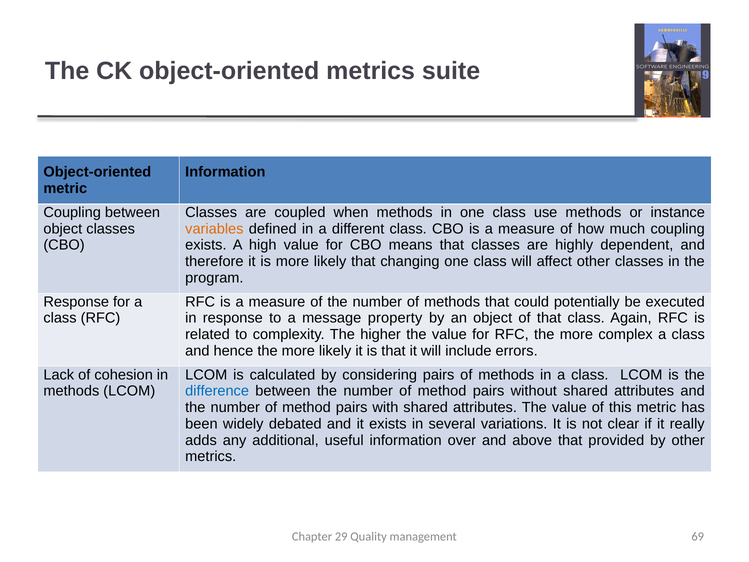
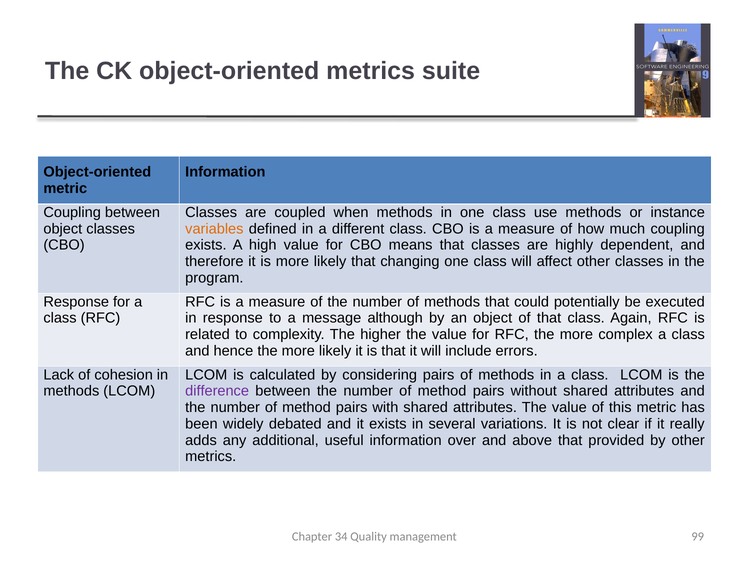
property: property -> although (395, 318)
difference colour: blue -> purple (217, 391)
29: 29 -> 34 (341, 536)
69: 69 -> 99 (698, 536)
